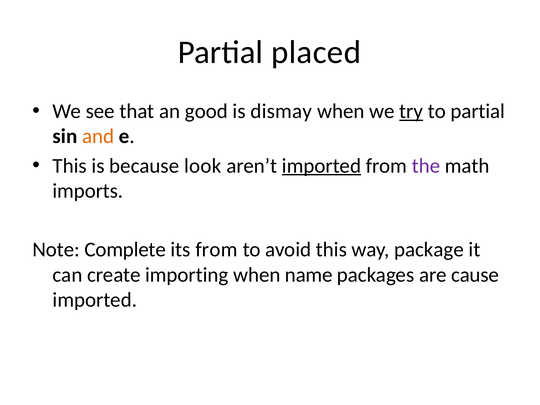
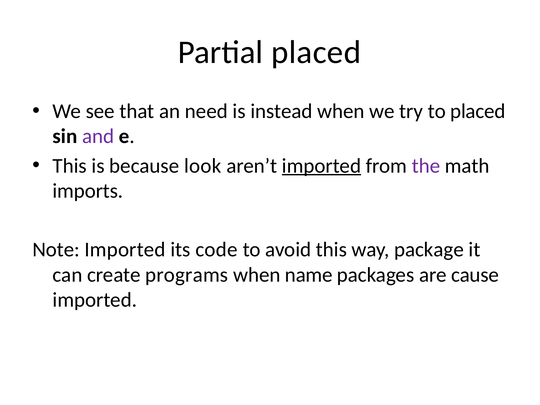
good: good -> need (206, 111)
dismay: dismay -> instead (281, 111)
try underline: present -> none (411, 111)
to partial: partial -> placed (478, 111)
and colour: orange -> purple (98, 136)
Note Complete: Complete -> Imported (125, 250)
its from: from -> code (216, 250)
importing: importing -> programs (187, 275)
